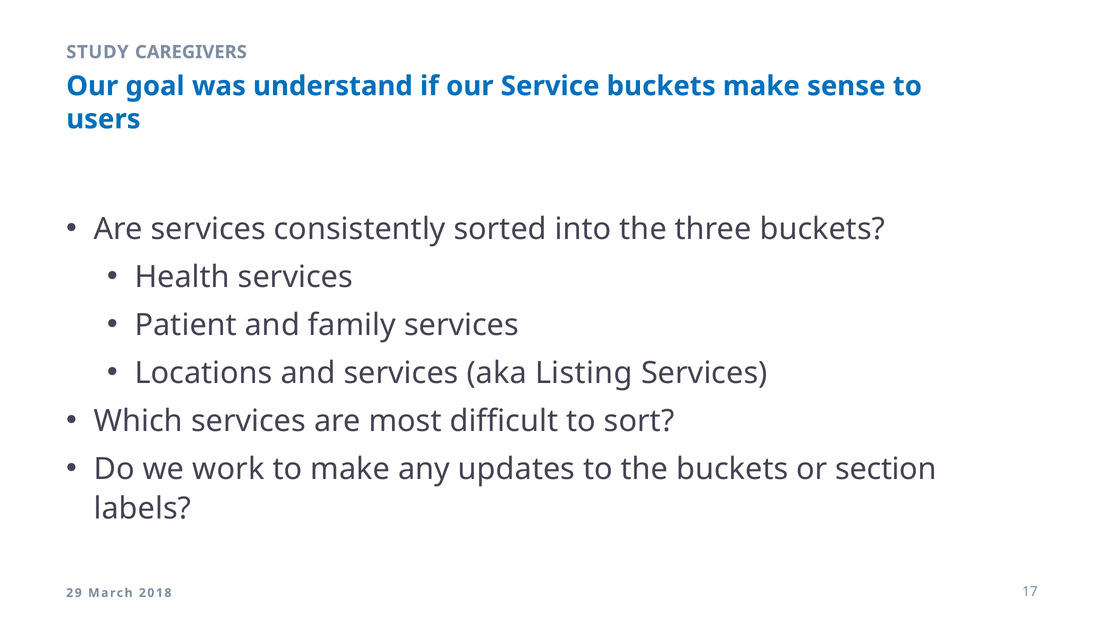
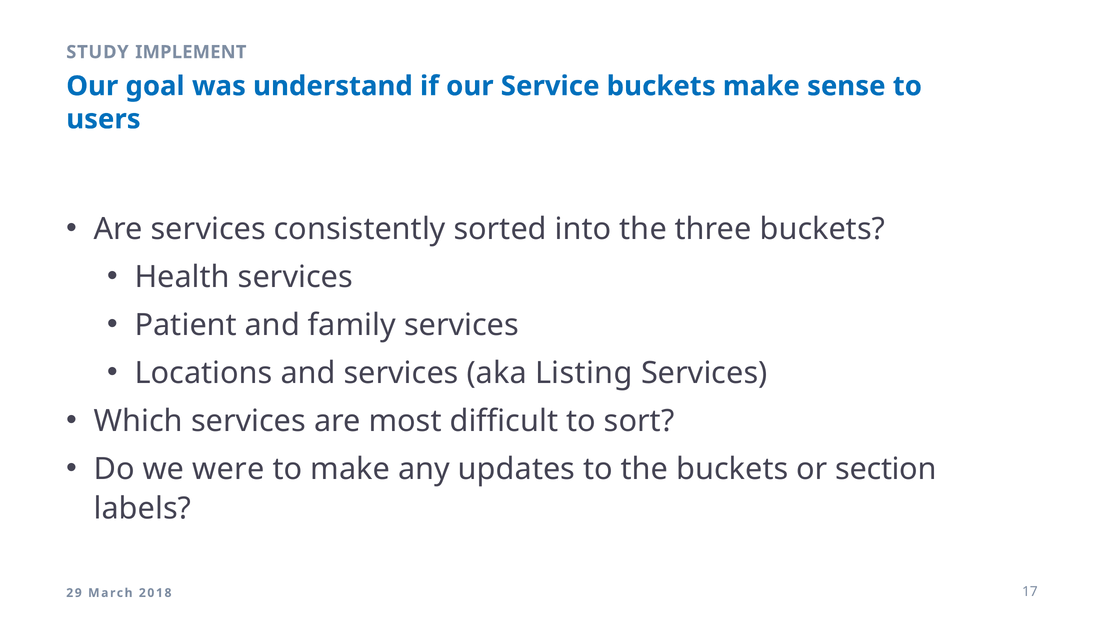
CAREGIVERS: CAREGIVERS -> IMPLEMENT (191, 52)
work: work -> were (228, 469)
